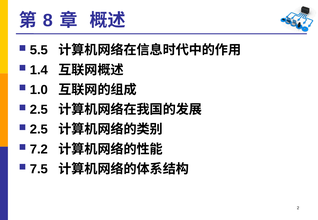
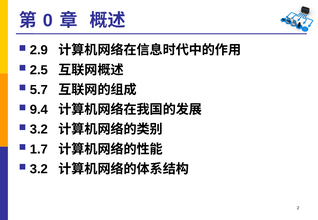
8: 8 -> 0 (48, 20)
5.5: 5.5 -> 2.9 (39, 50)
1.4: 1.4 -> 2.5 (39, 70)
1.0: 1.0 -> 5.7 (39, 90)
2.5: 2.5 -> 9.4 (39, 110)
2.5: 2.5 -> 3.2 (39, 130)
7.2: 7.2 -> 1.7 (39, 149)
7.5: 7.5 -> 3.2 (39, 169)
